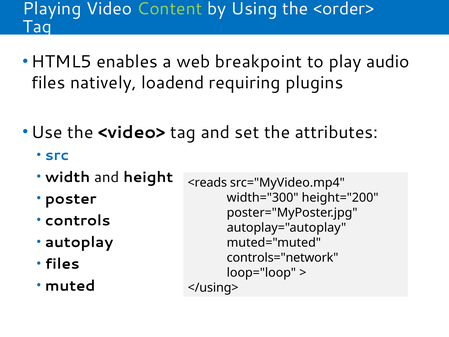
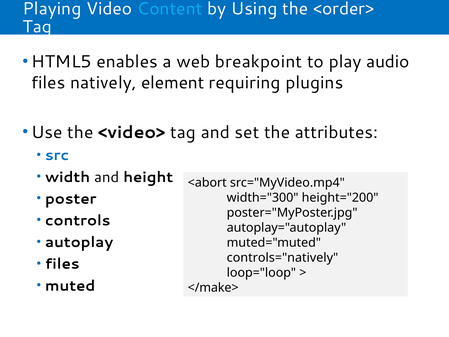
Content colour: light green -> light blue (170, 9)
loadend: loadend -> element (173, 83)
<reads: <reads -> <abort (207, 183)
controls="network: controls="network -> controls="natively (282, 258)
</using>: </using> -> </make> (213, 287)
